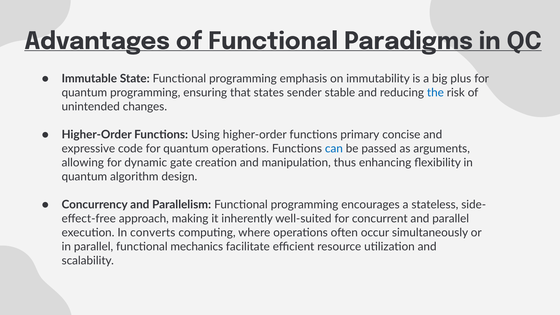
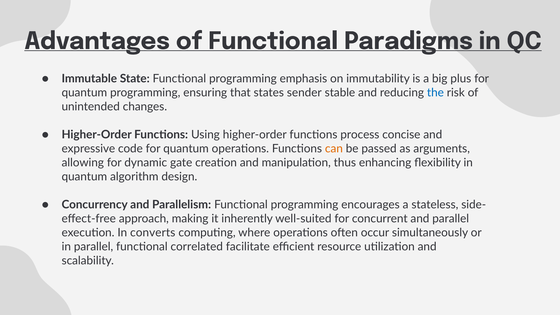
primary: primary -> process (360, 135)
can colour: blue -> orange (334, 149)
mechanics: mechanics -> correlated (197, 247)
